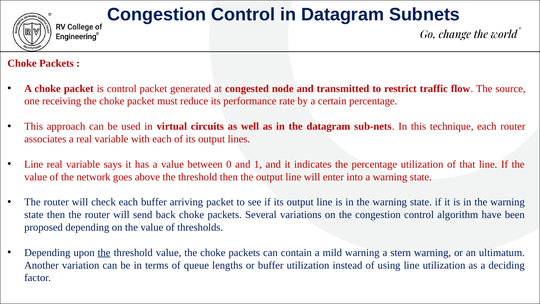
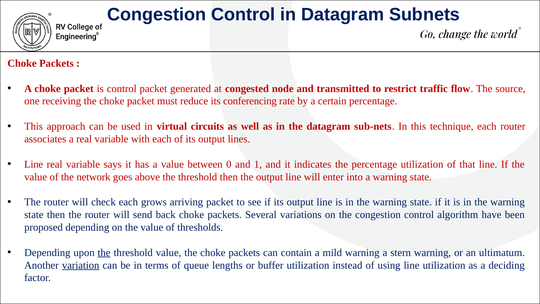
performance: performance -> conferencing (250, 101)
each buffer: buffer -> grows (154, 202)
variation underline: none -> present (81, 265)
